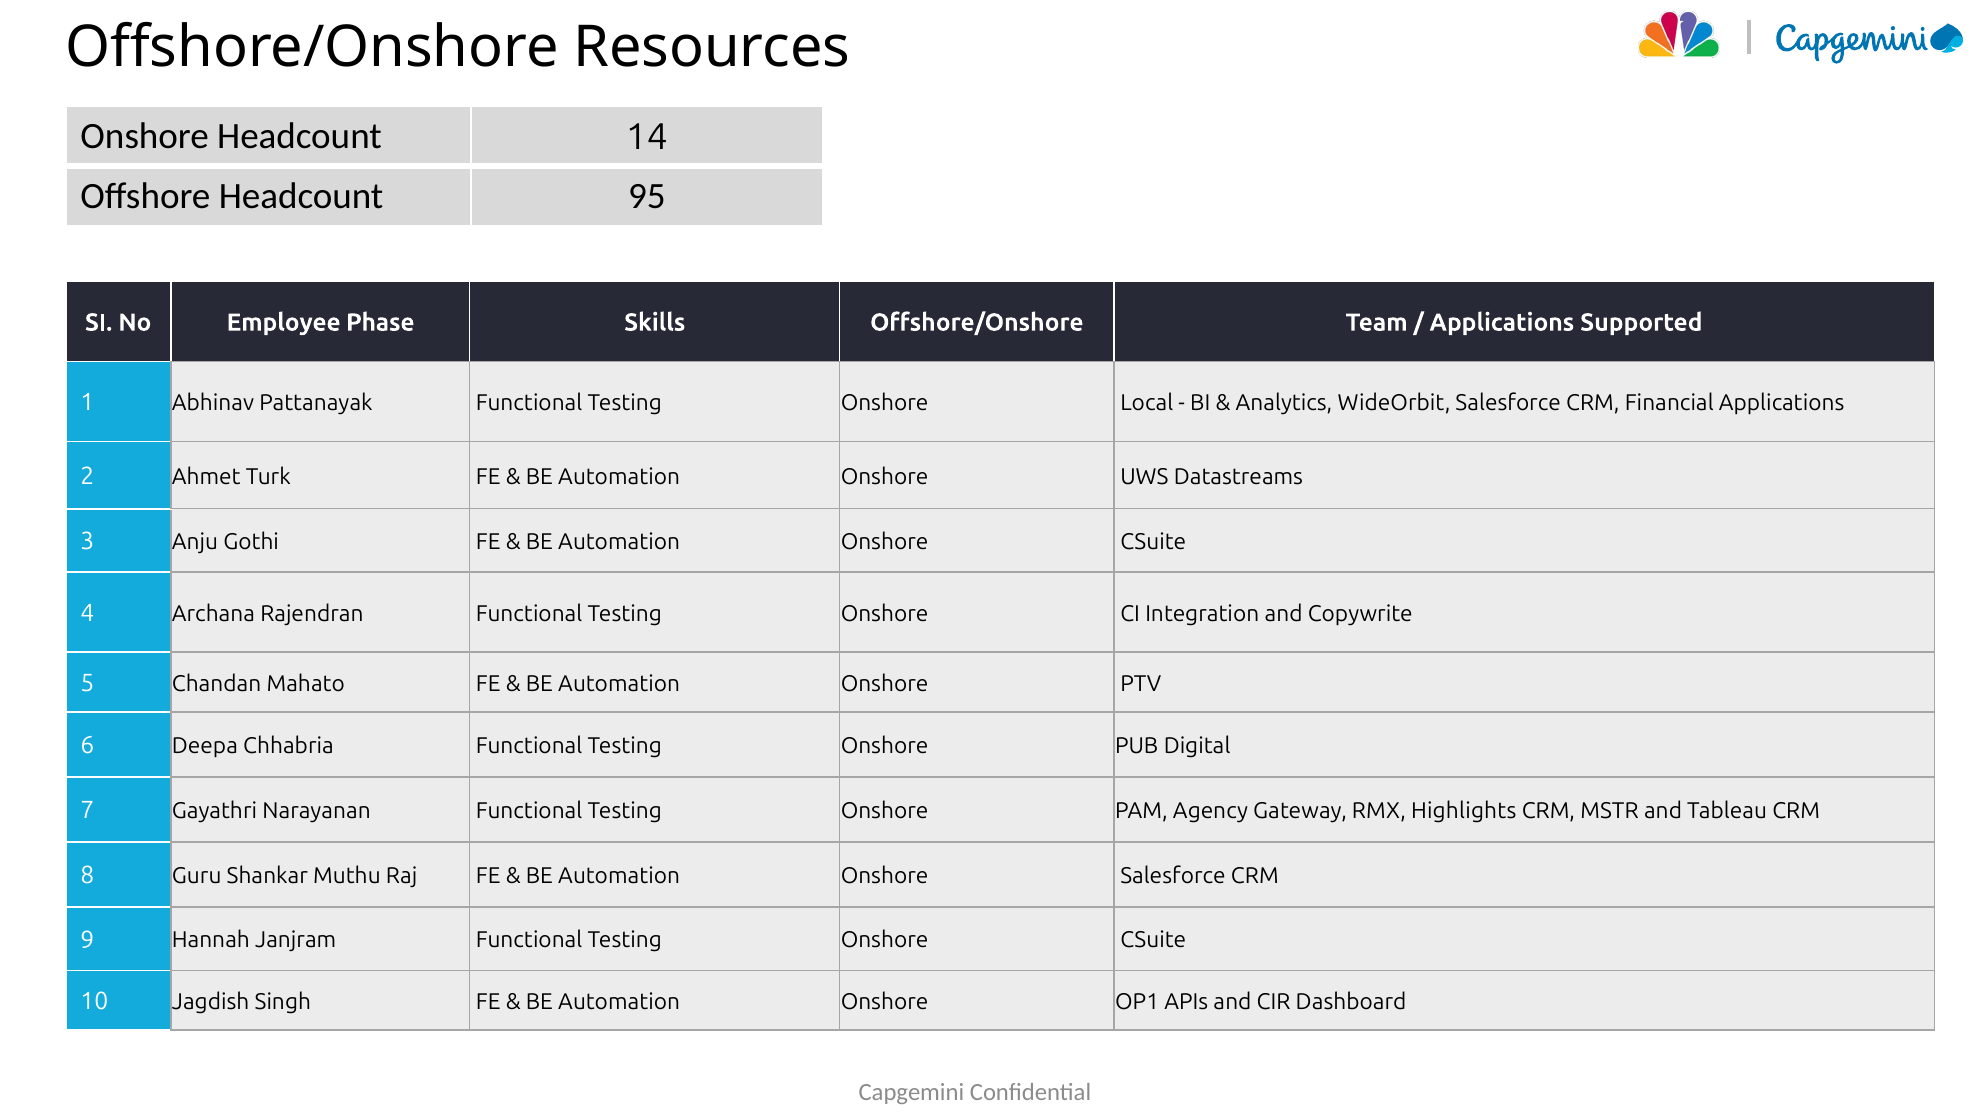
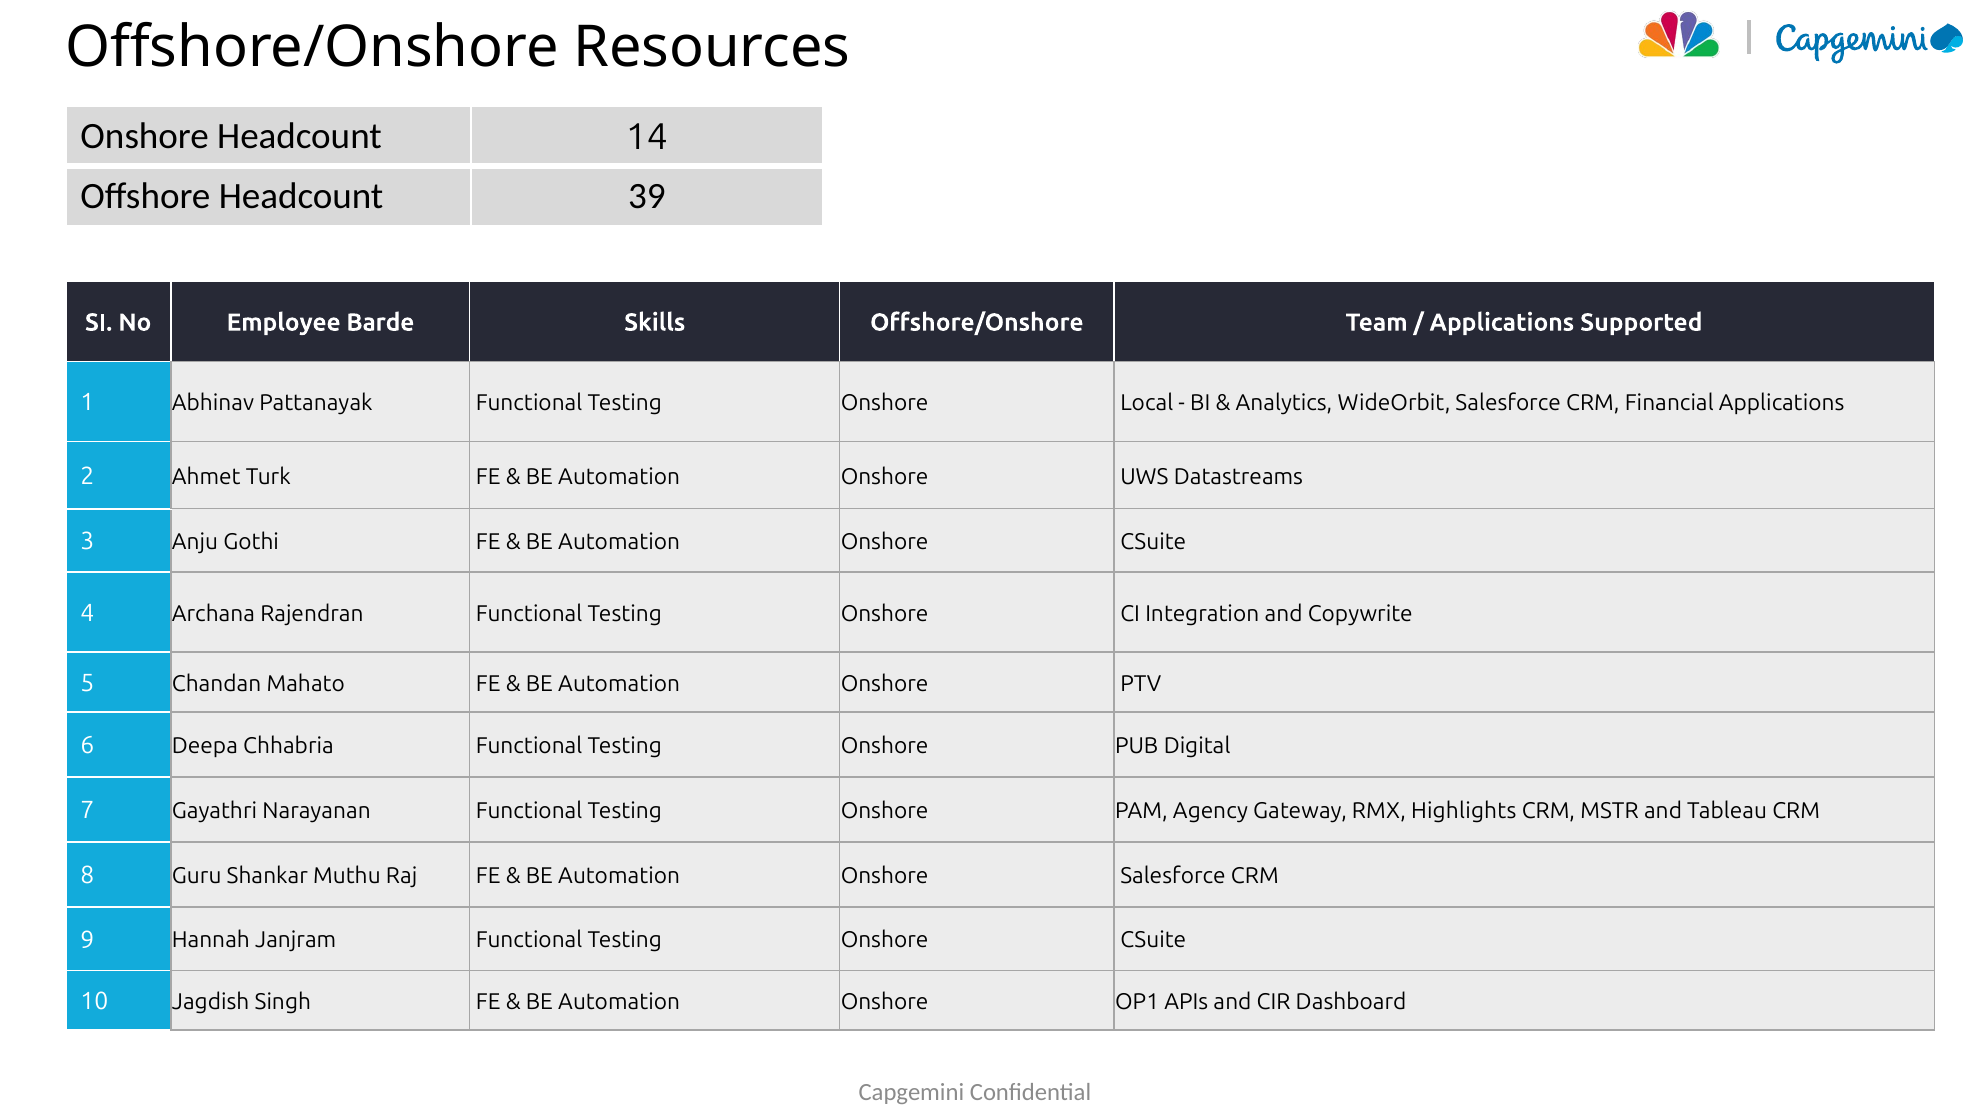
95: 95 -> 39 (647, 197)
Phase: Phase -> Barde (380, 322)
